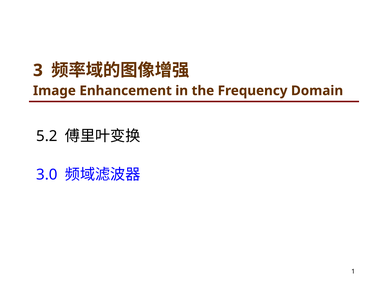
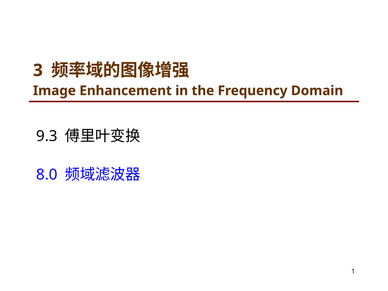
5.2: 5.2 -> 9.3 (47, 136)
3.0: 3.0 -> 8.0 (47, 175)
